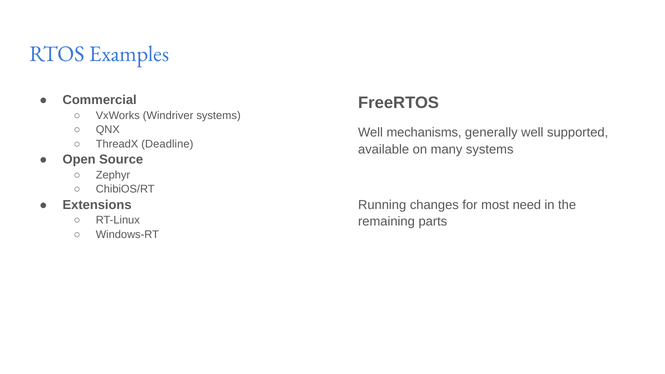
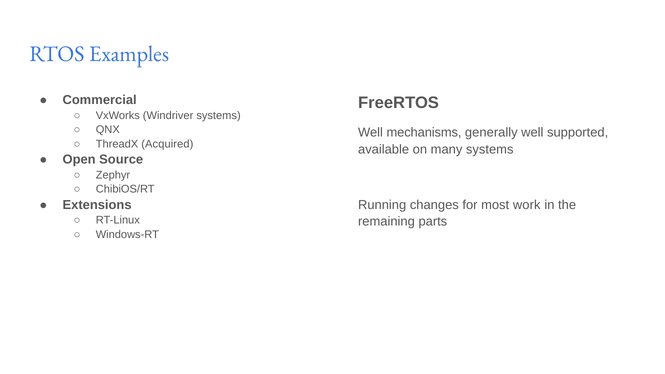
Deadline: Deadline -> Acquired (167, 144)
need: need -> work (527, 205)
